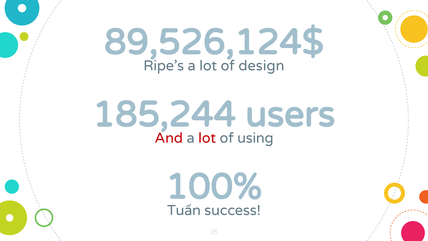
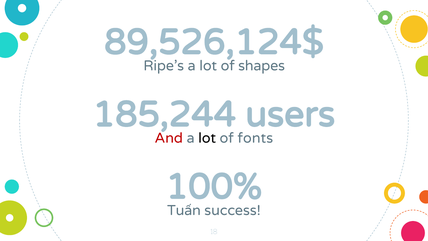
design: design -> shapes (262, 66)
lot colour: red -> black (207, 138)
using: using -> fonts (255, 138)
